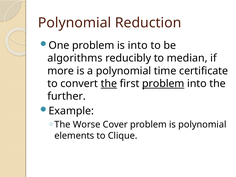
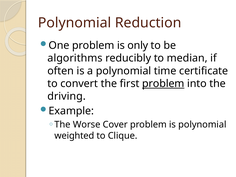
is into: into -> only (138, 45)
more: more -> often (61, 71)
the underline: present -> none (109, 84)
further: further -> driving (67, 96)
elements: elements -> weighted (74, 136)
